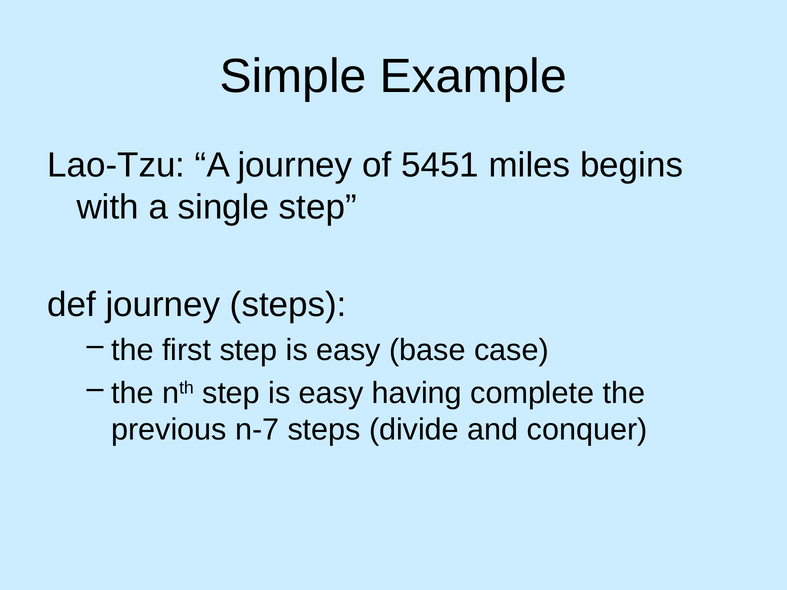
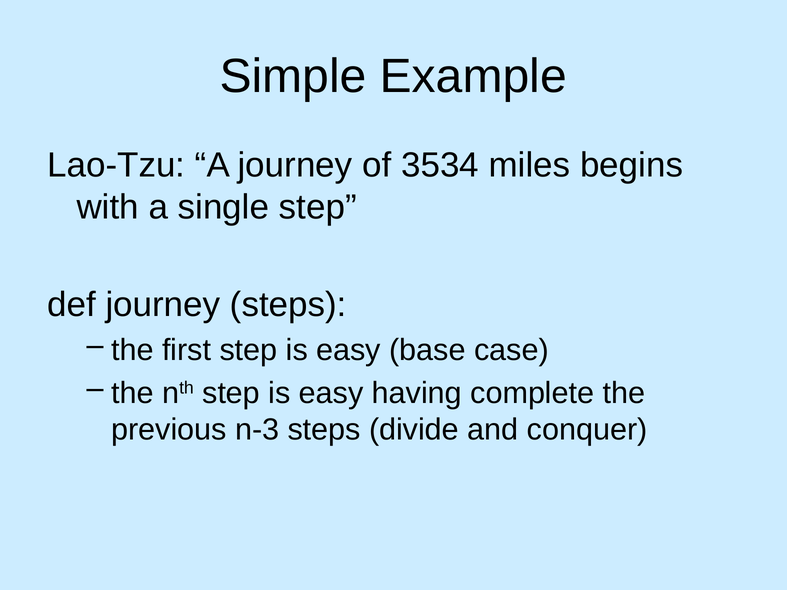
5451: 5451 -> 3534 (440, 165)
n-7: n-7 -> n-3 (257, 430)
